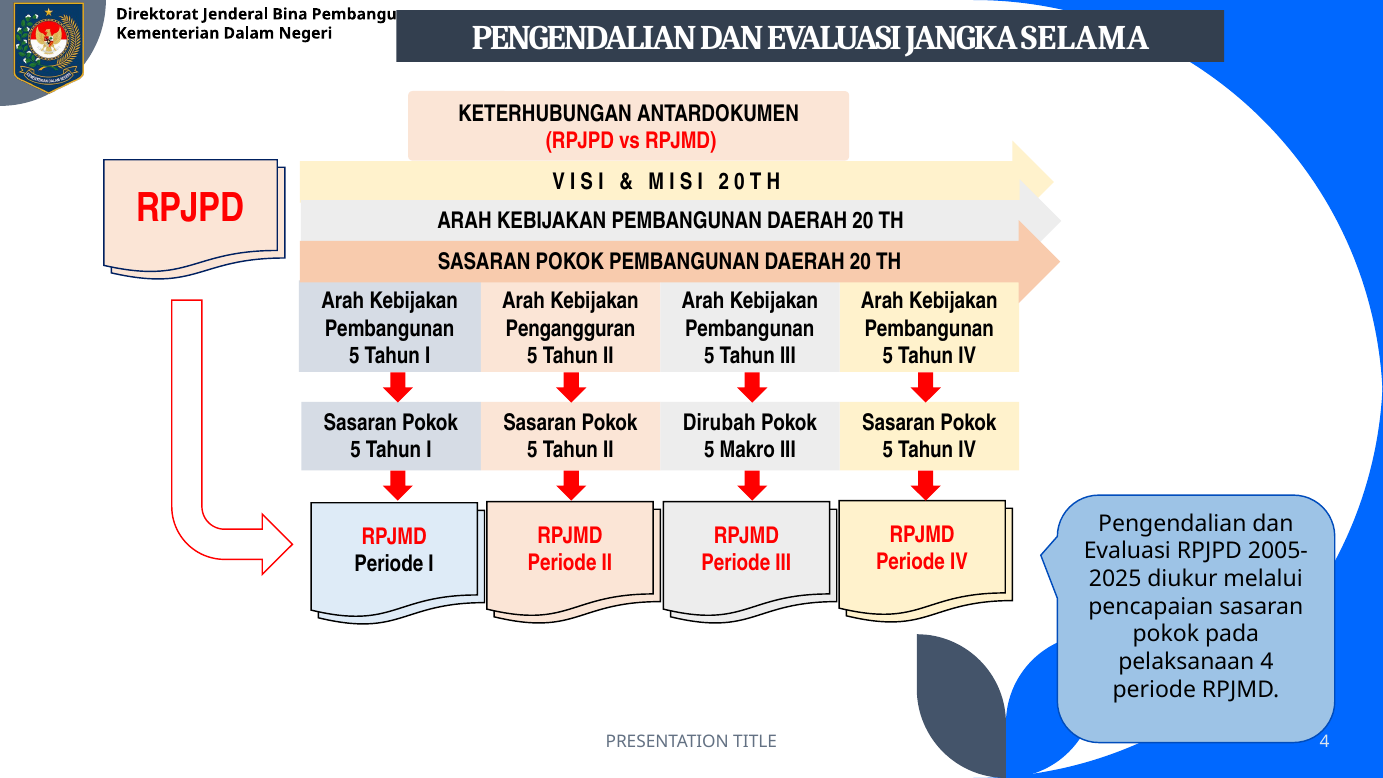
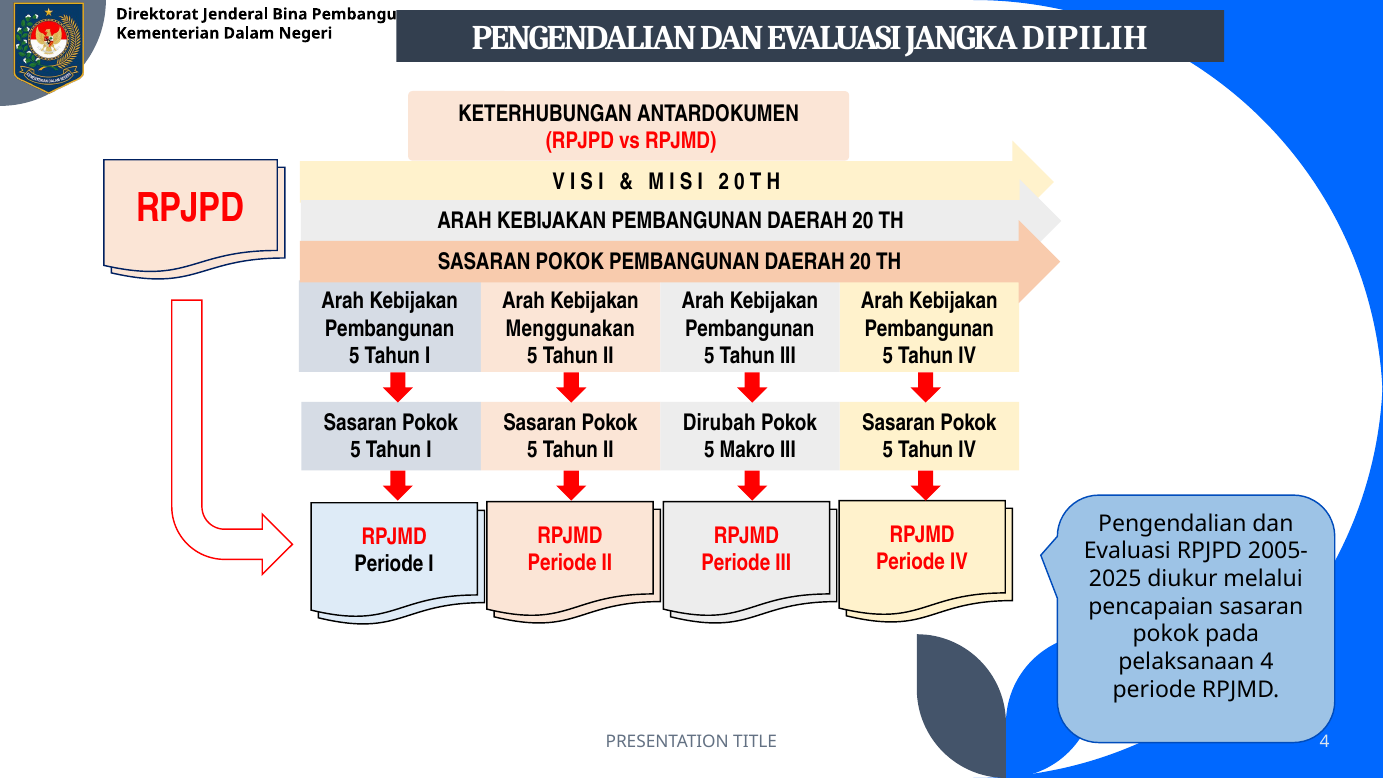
SELAMA: SELAMA -> DIPILIH (1085, 38)
Pengangguran: Pengangguran -> Menggunakan (570, 329)
